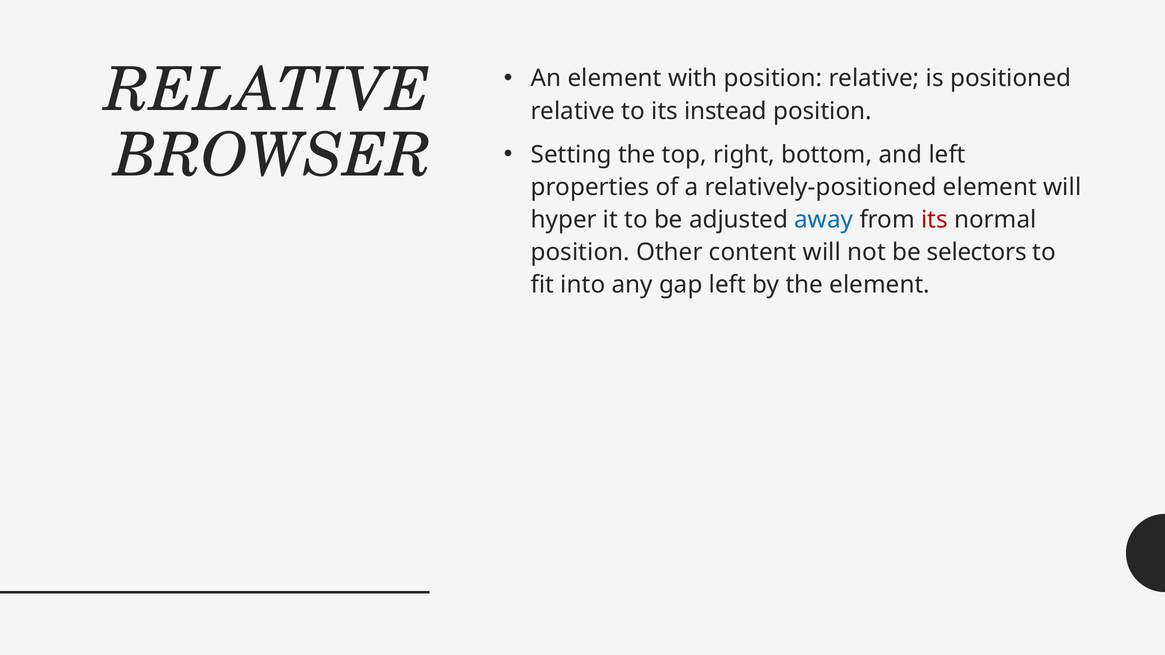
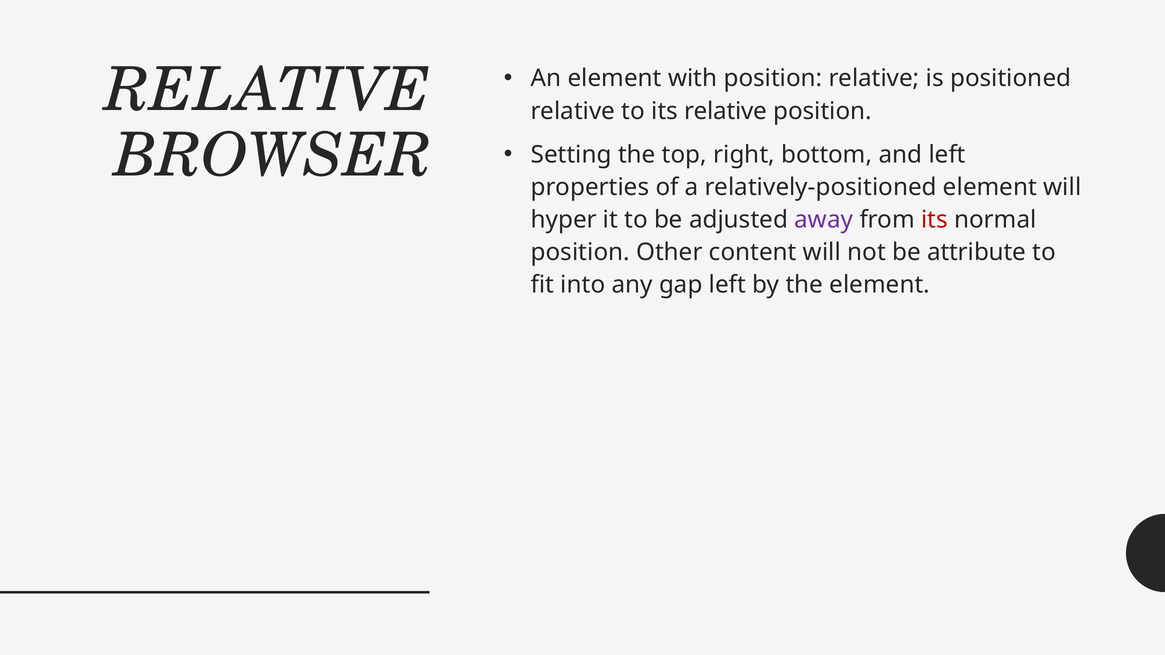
its instead: instead -> relative (726, 111)
away colour: blue -> purple (824, 220)
selectors: selectors -> attribute (977, 252)
